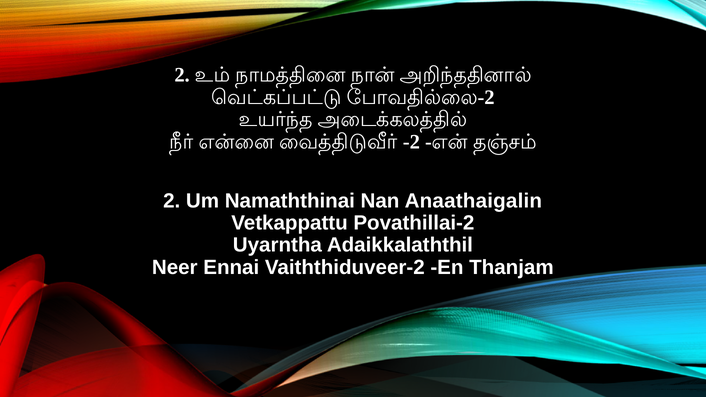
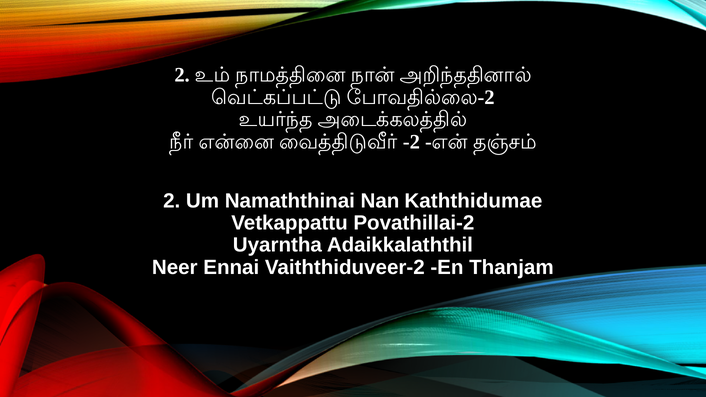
Anaathaigalin: Anaathaigalin -> Kaththidumae (473, 201)
